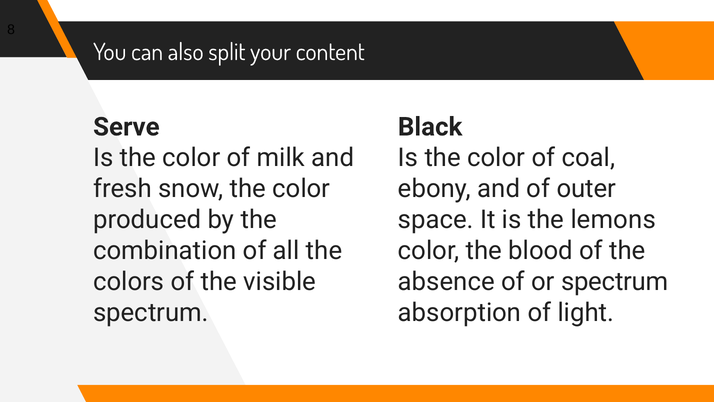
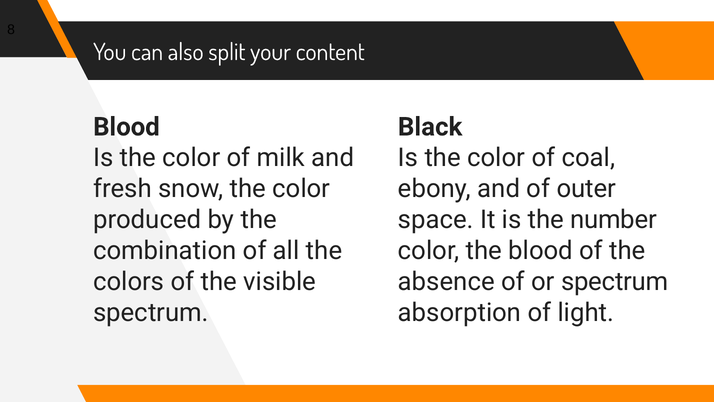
Serve: Serve -> Blood (126, 127)
lemons: lemons -> number (613, 220)
